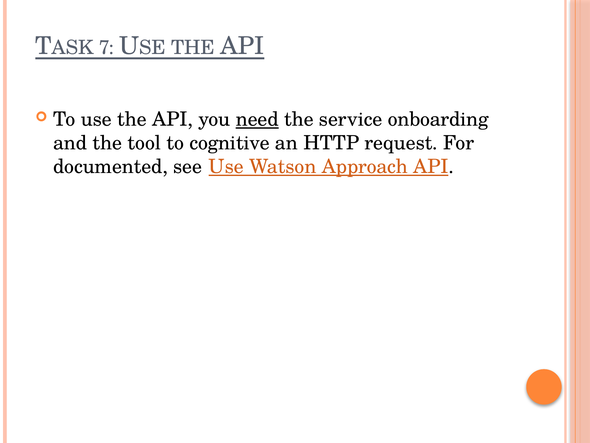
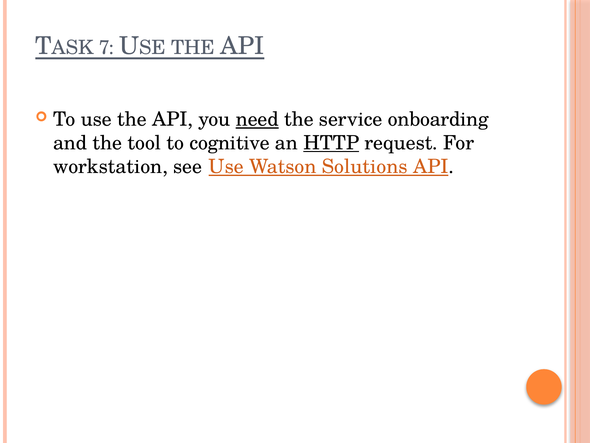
HTTP underline: none -> present (331, 143)
documented: documented -> workstation (110, 167)
Approach: Approach -> Solutions (365, 167)
